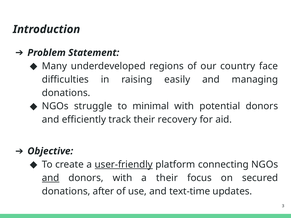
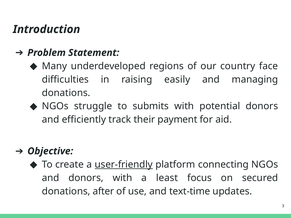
minimal: minimal -> submits (151, 106)
recovery: recovery -> payment (177, 120)
and underline: present -> none (51, 178)
a their: their -> least (167, 178)
